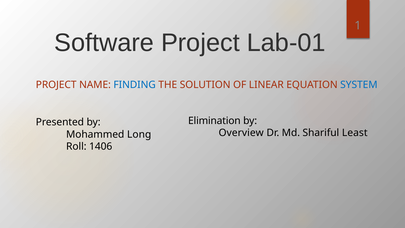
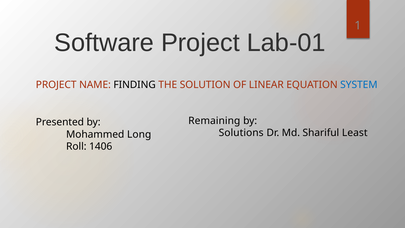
FINDING colour: blue -> black (135, 85)
Elimination: Elimination -> Remaining (214, 121)
Overview: Overview -> Solutions (241, 133)
